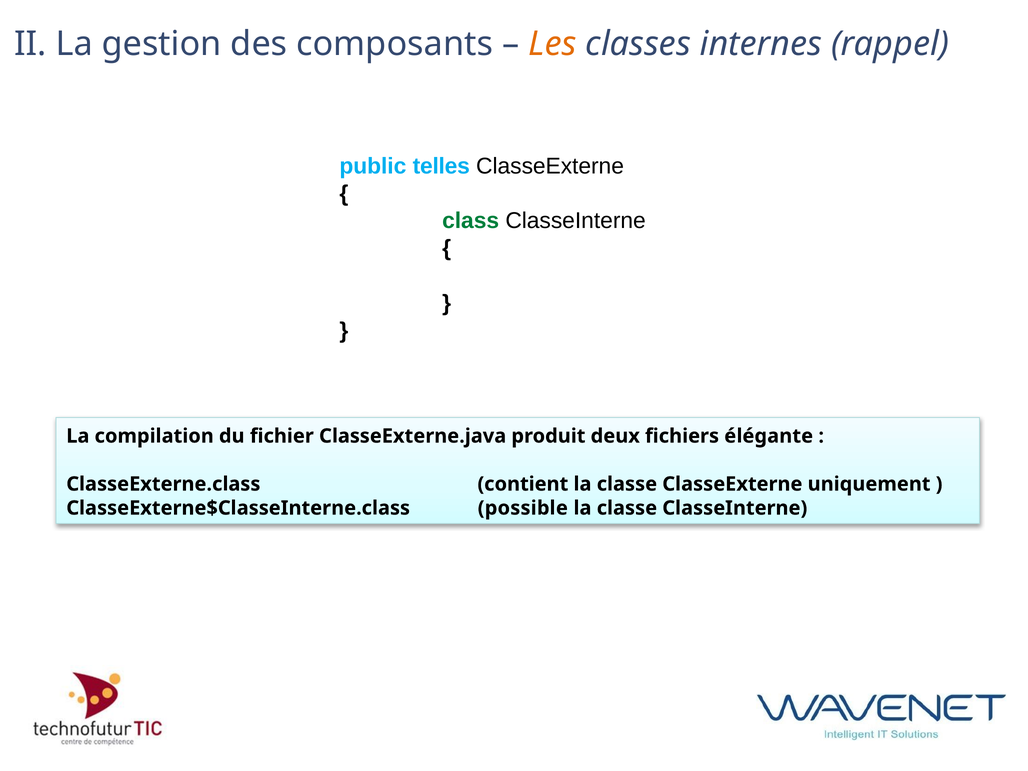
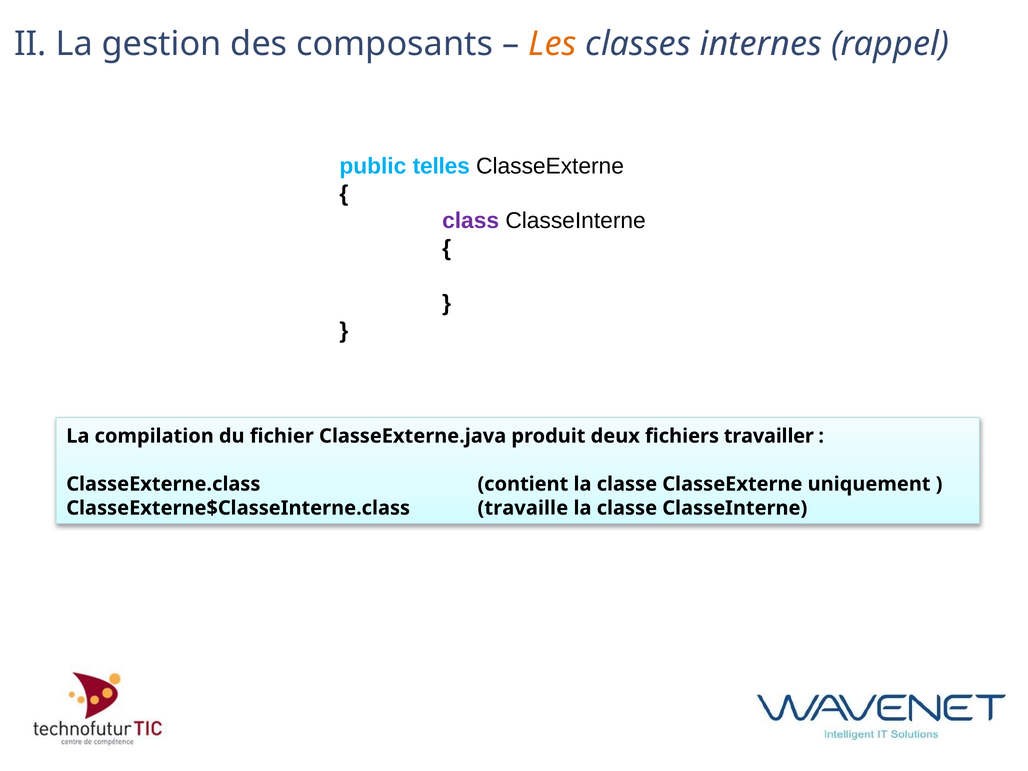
class colour: green -> purple (471, 221)
élégante: élégante -> travailler (769, 436)
possible: possible -> travaille (523, 508)
